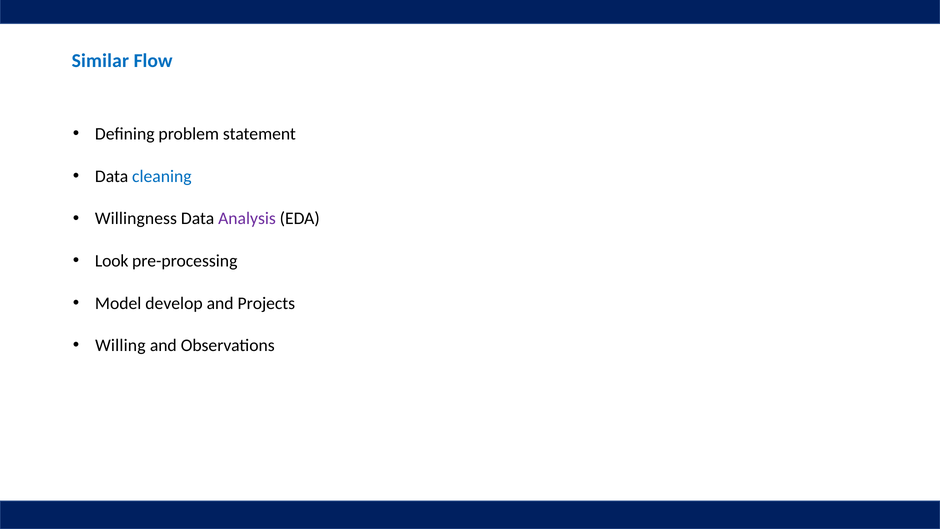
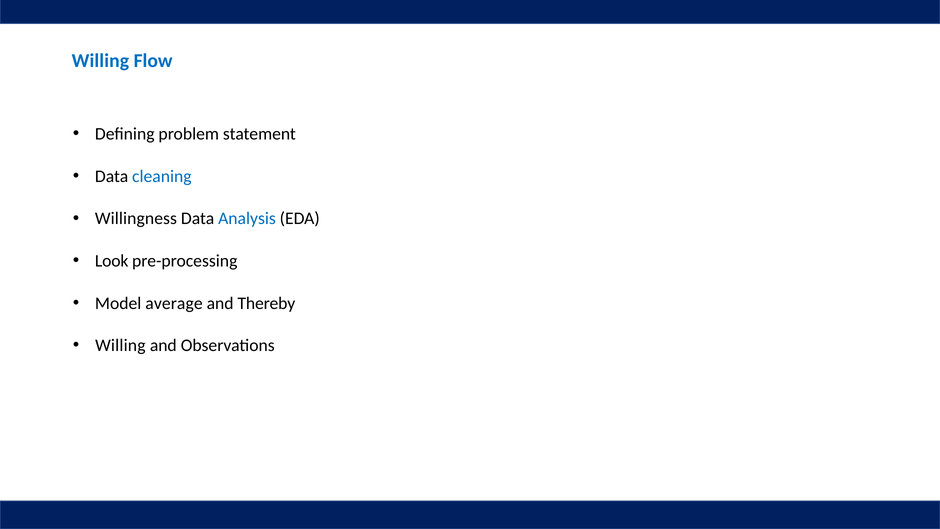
Similar: Similar -> Willing (100, 61)
Analysis colour: purple -> blue (247, 219)
develop: develop -> average (174, 303)
Projects: Projects -> Thereby (266, 303)
